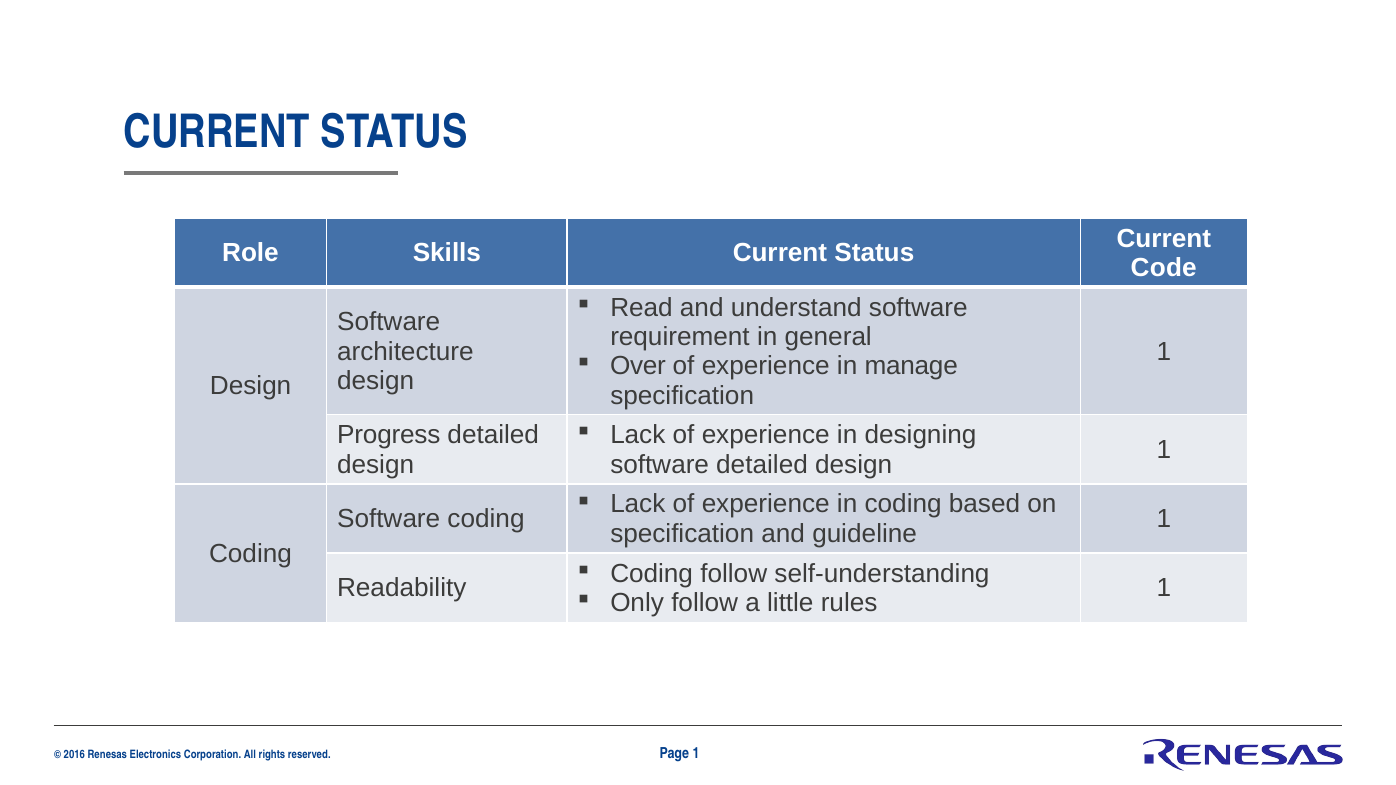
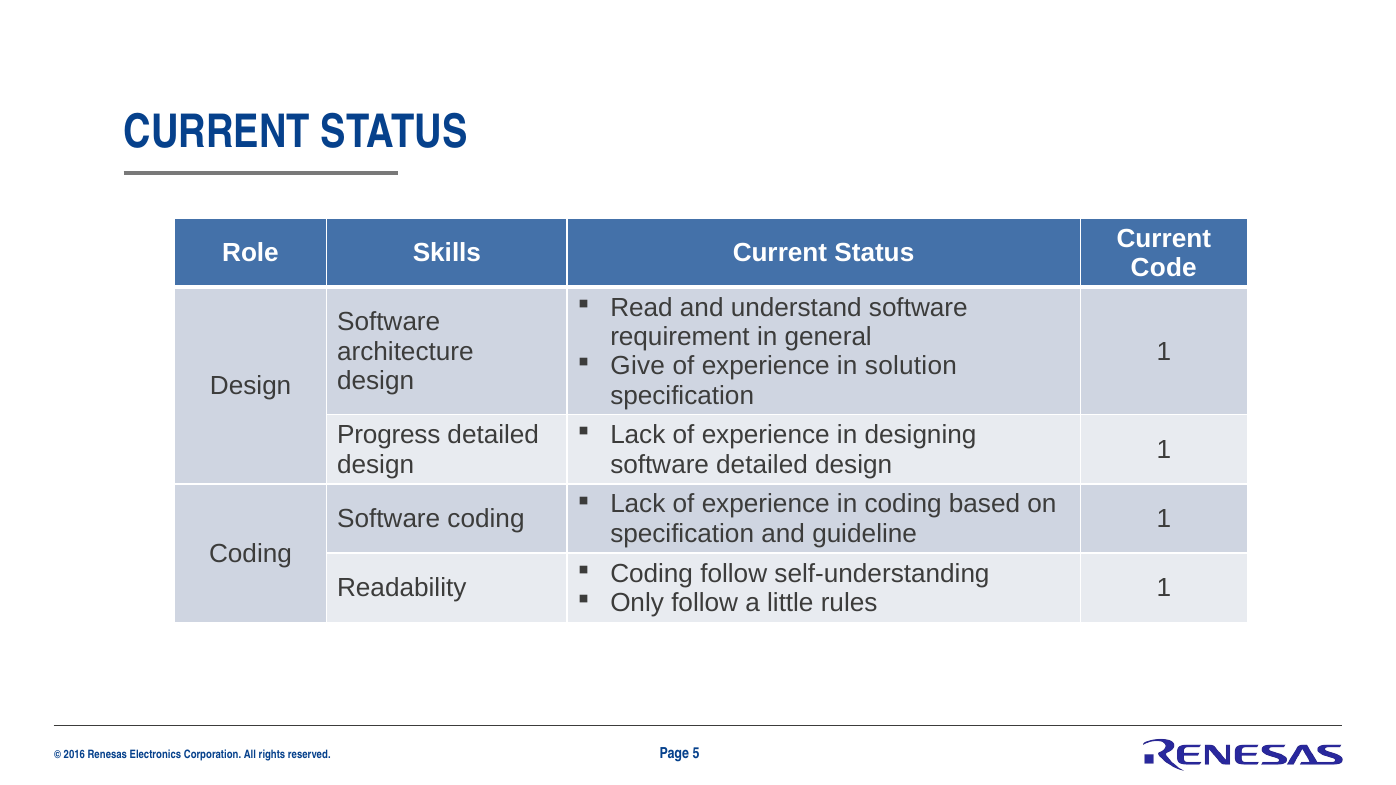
Over: Over -> Give (638, 366)
manage: manage -> solution (911, 366)
Page 1: 1 -> 5 (696, 754)
